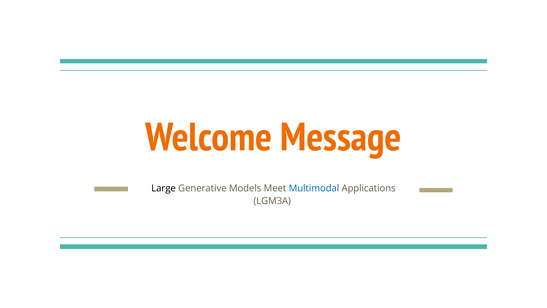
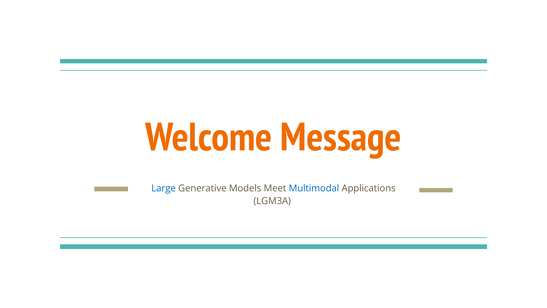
Large colour: black -> blue (164, 188)
